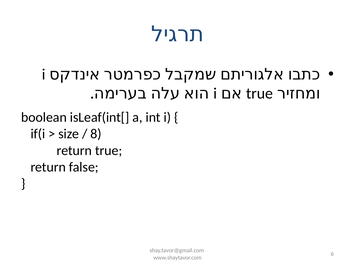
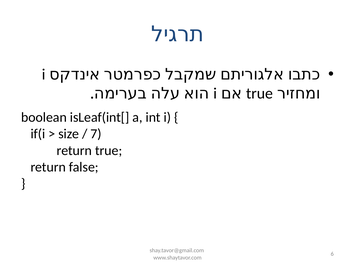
8: 8 -> 7 (96, 134)
